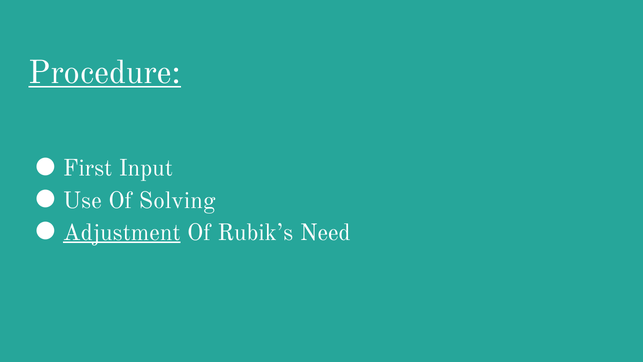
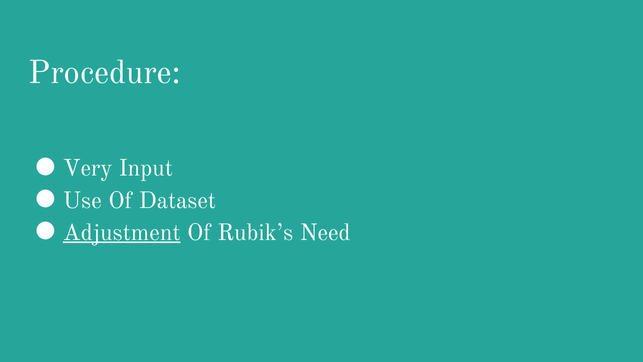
Procedure underline: present -> none (105, 73)
First: First -> Very (88, 168)
Solving: Solving -> Dataset (177, 200)
